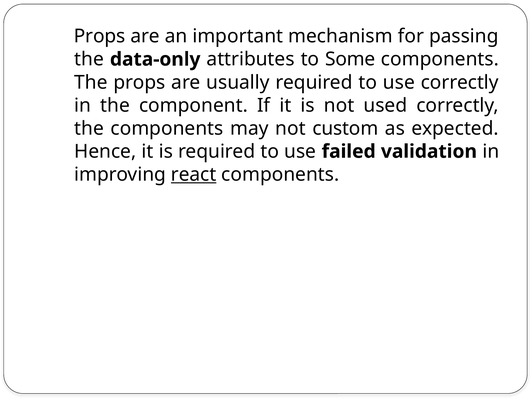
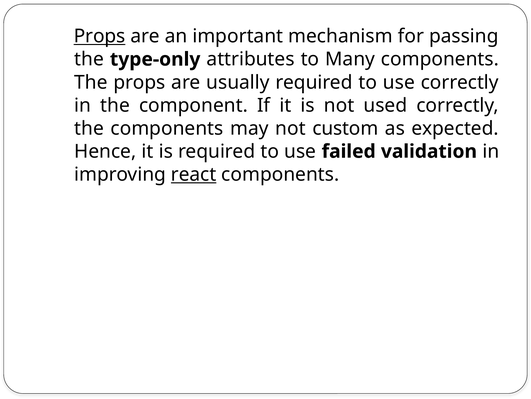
Props underline: none -> present (100, 36)
data-only: data-only -> type-only (155, 59)
Some: Some -> Many (350, 59)
